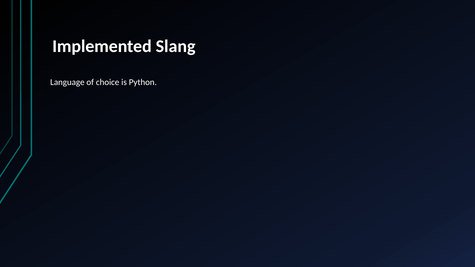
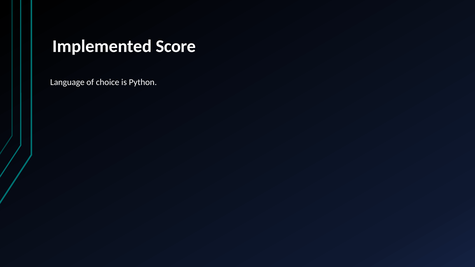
Slang: Slang -> Score (176, 46)
